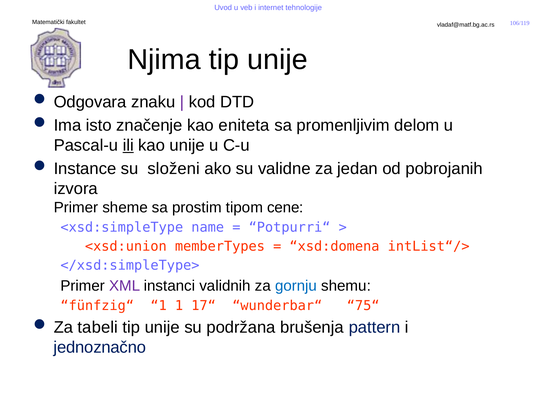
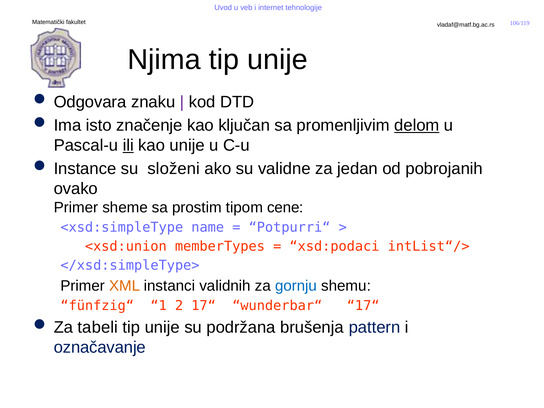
eniteta: eniteta -> ključan (244, 125)
delom underline: none -> present (417, 125)
izvora: izvora -> ovako (76, 189)
xsd:domena: xsd:domena -> xsd:podaci (334, 246)
XML colour: purple -> orange (125, 286)
1 1: 1 -> 2 (179, 306)
wunderbar“ 75“: 75“ -> 17“ (363, 306)
jednoznačno: jednoznačno -> označavanje (100, 347)
